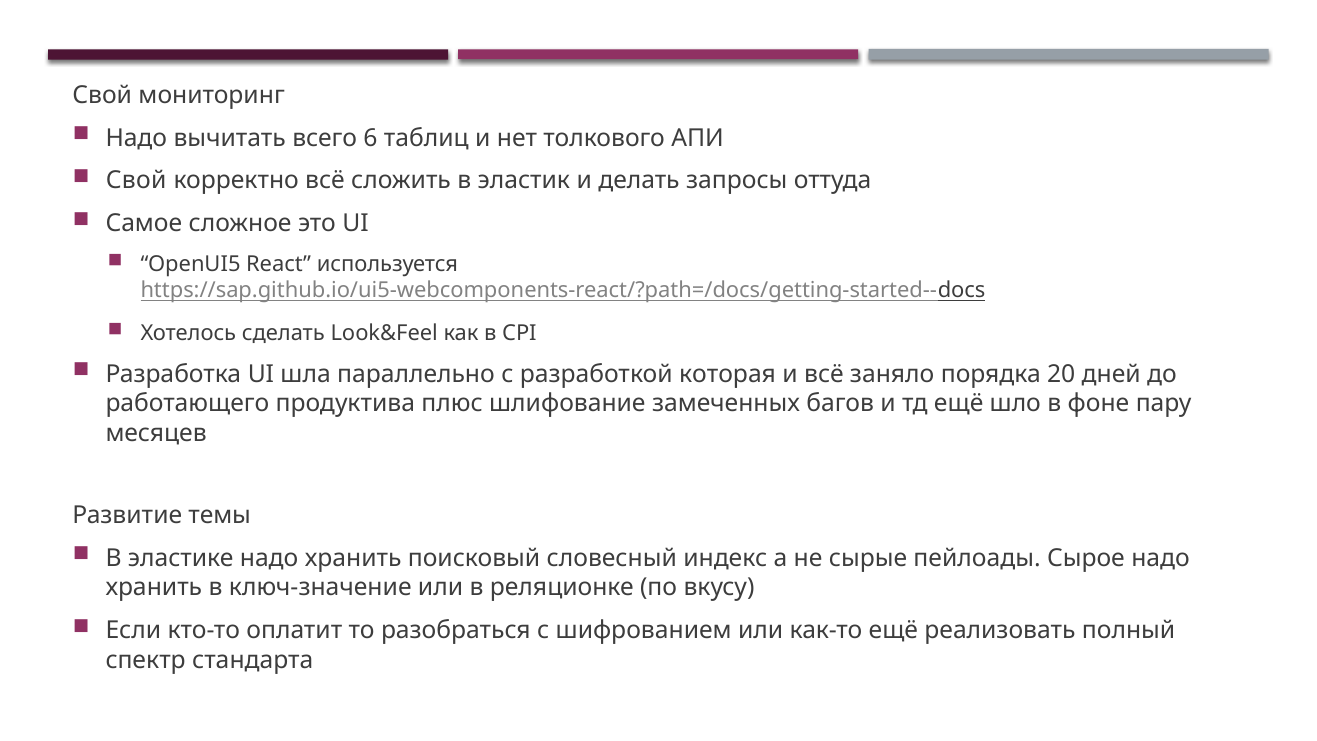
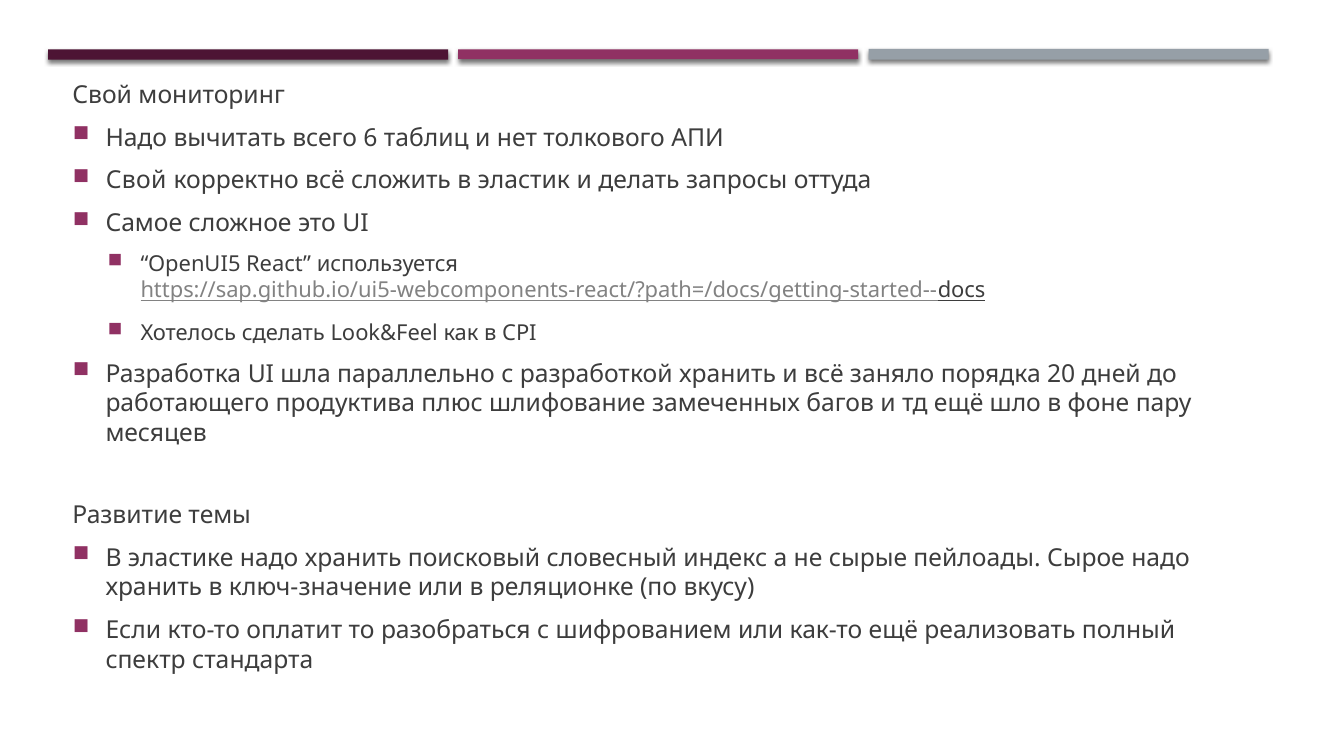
разработкой которая: которая -> хранить (727, 374)
